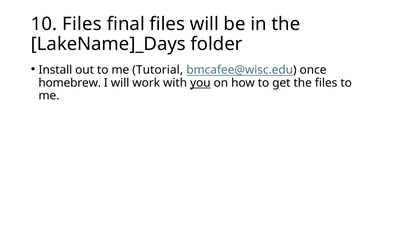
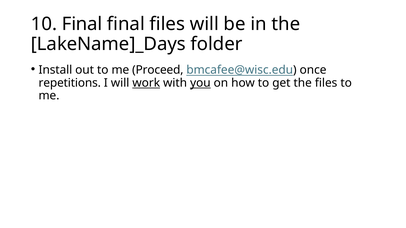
10 Files: Files -> Final (82, 24)
Tutorial: Tutorial -> Proceed (158, 70)
homebrew: homebrew -> repetitions (70, 83)
work underline: none -> present (146, 83)
